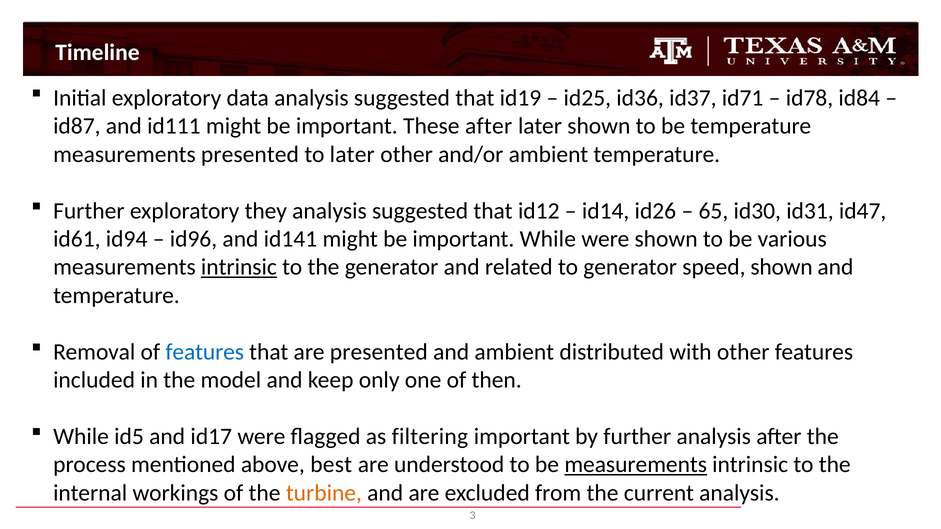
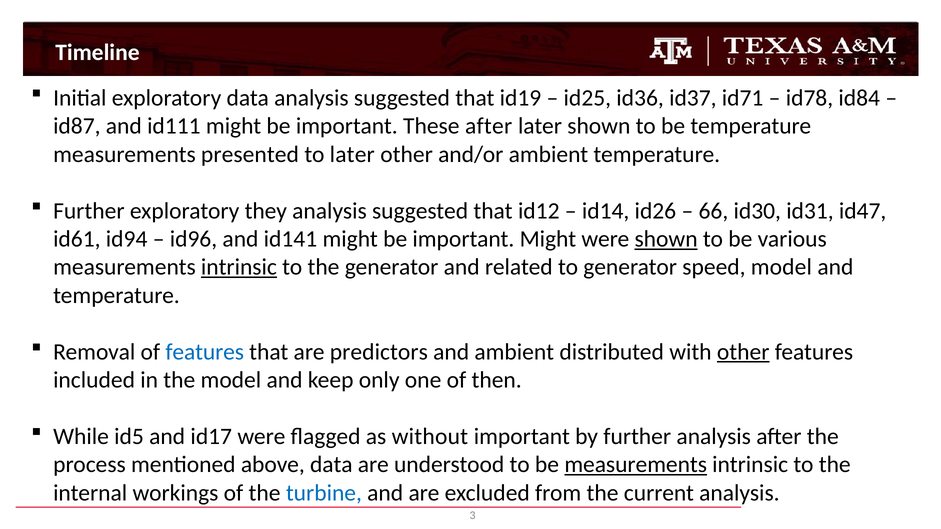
65: 65 -> 66 (713, 211)
important While: While -> Might (548, 239)
shown underline: none -> present (666, 239)
speed shown: shown -> model (781, 267)
are presented: presented -> predictors (379, 352)
other underline: none -> present (743, 352)
filtering: filtering -> without (430, 437)
above best: best -> data (331, 465)
turbine colour: orange -> blue (324, 493)
